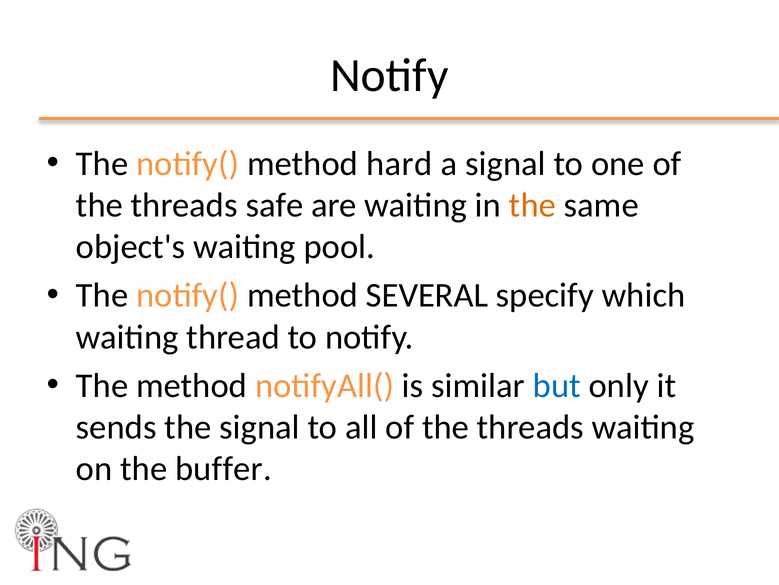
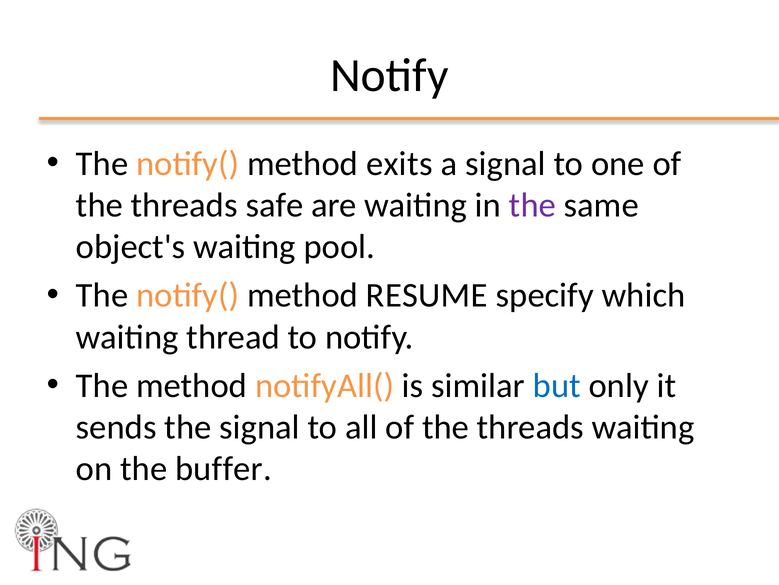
hard: hard -> exits (399, 163)
the colour: orange -> purple (532, 205)
SEVERAL: SEVERAL -> RESUME (427, 295)
